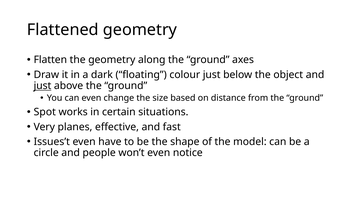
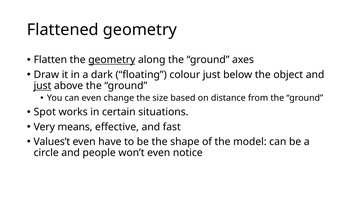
geometry underline: none -> present (112, 60)
planes: planes -> means (75, 127)
Issues’t: Issues’t -> Values’t (52, 142)
